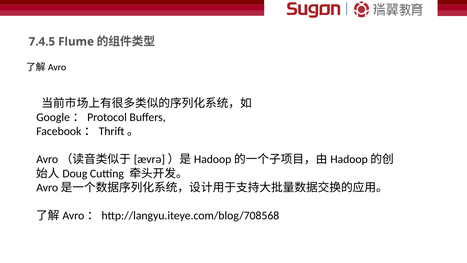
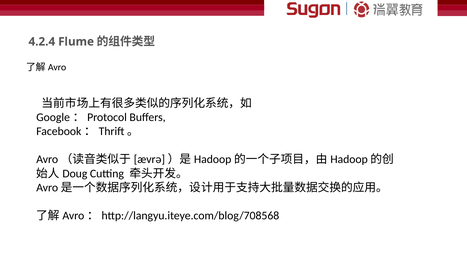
7.4.5: 7.4.5 -> 4.2.4 (42, 42)
